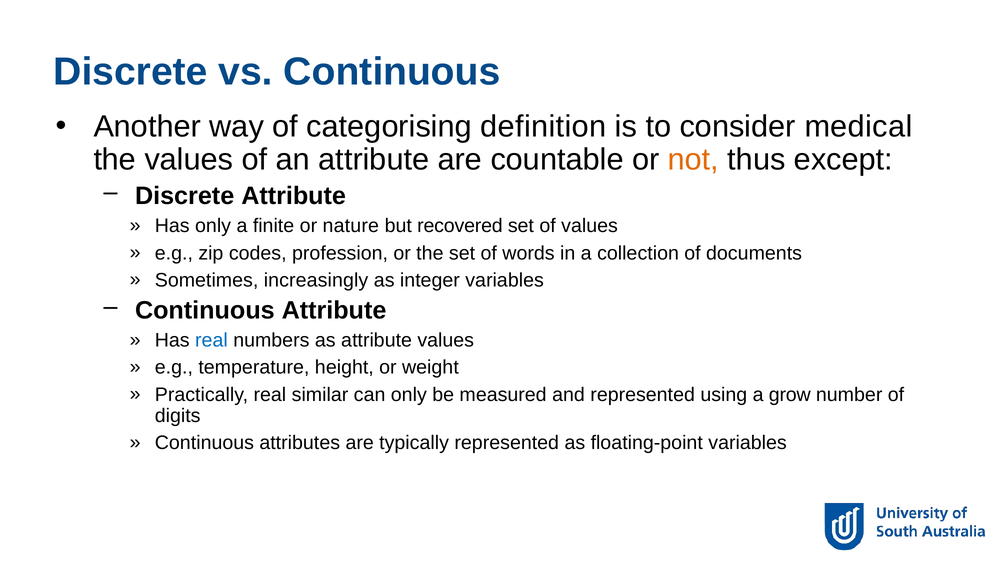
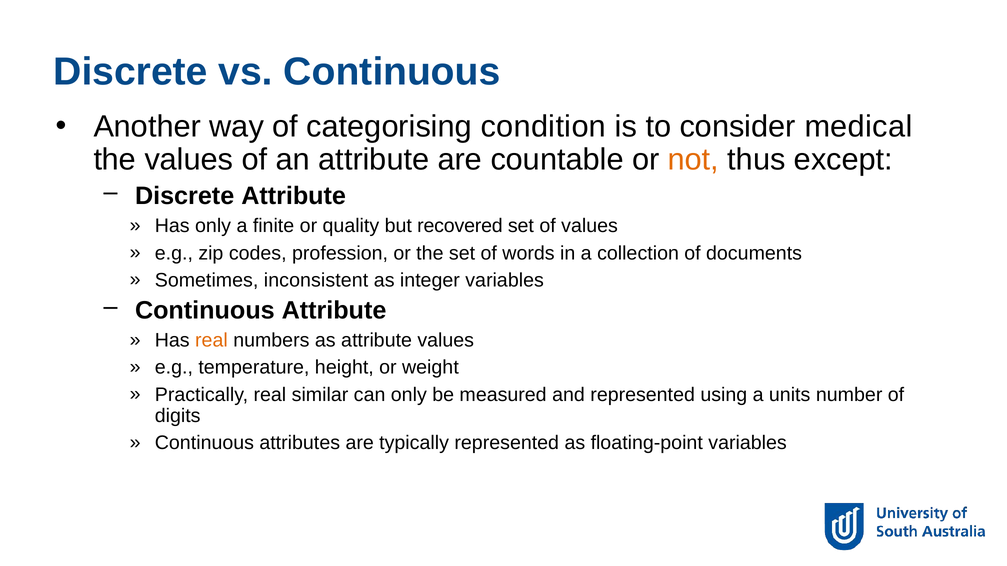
definition: definition -> condition (543, 127)
nature: nature -> quality (351, 226)
increasingly: increasingly -> inconsistent (316, 280)
real colour: blue -> orange (211, 341)
grow: grow -> units (790, 395)
